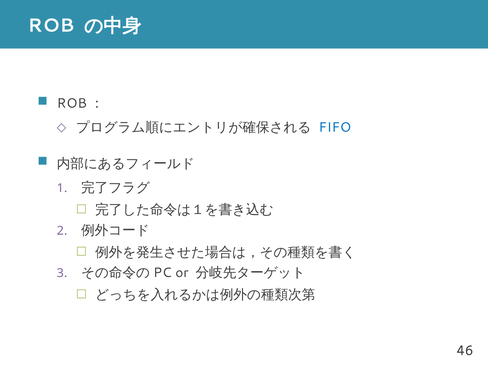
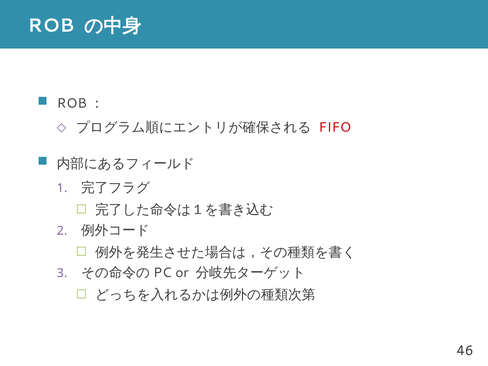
FIFO colour: blue -> red (335, 128)
